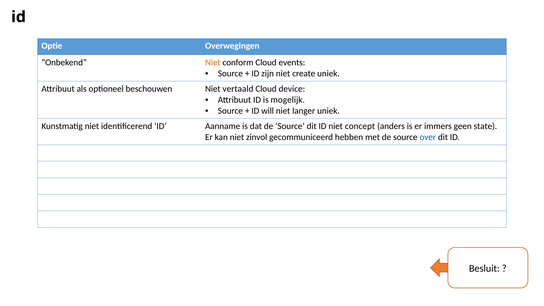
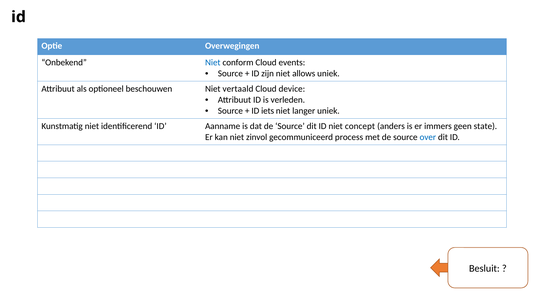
Niet colour: orange -> blue (213, 63)
create: create -> allows (304, 74)
mogelijk: mogelijk -> verleden (288, 100)
will: will -> iets (268, 111)
hebben: hebben -> process (349, 137)
